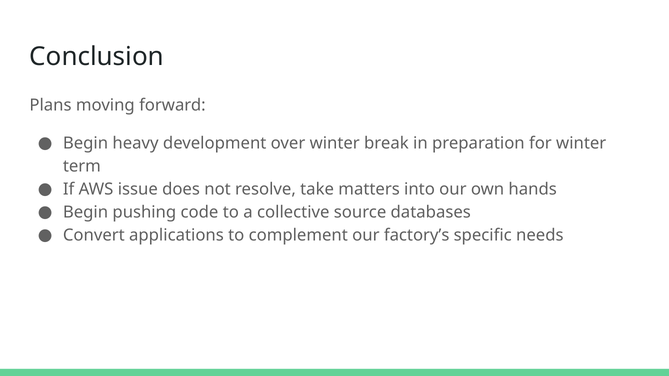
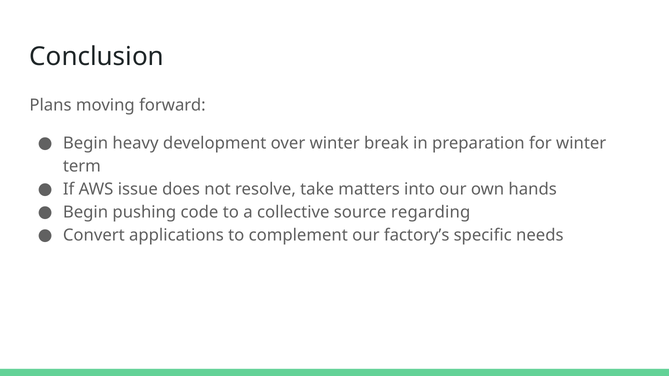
databases: databases -> regarding (431, 212)
